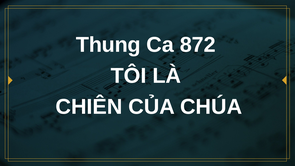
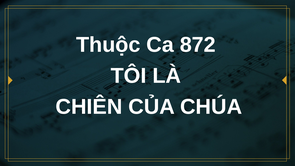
Thung: Thung -> Thuộc (108, 45)
